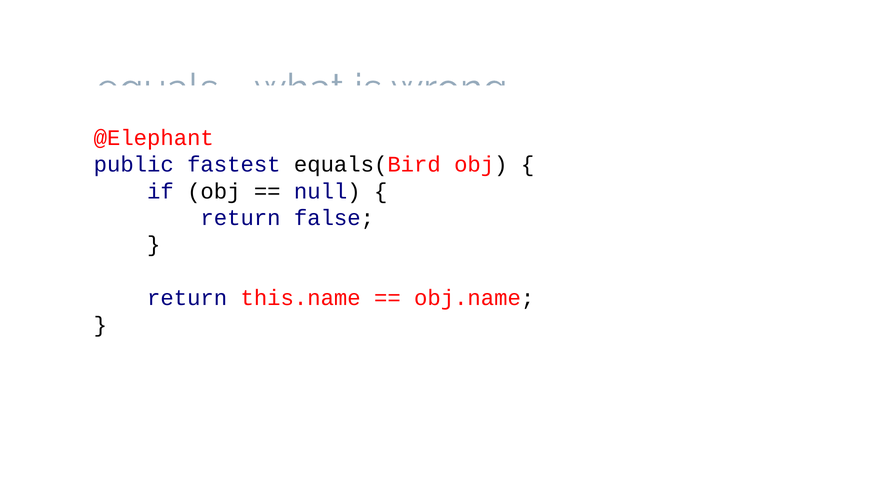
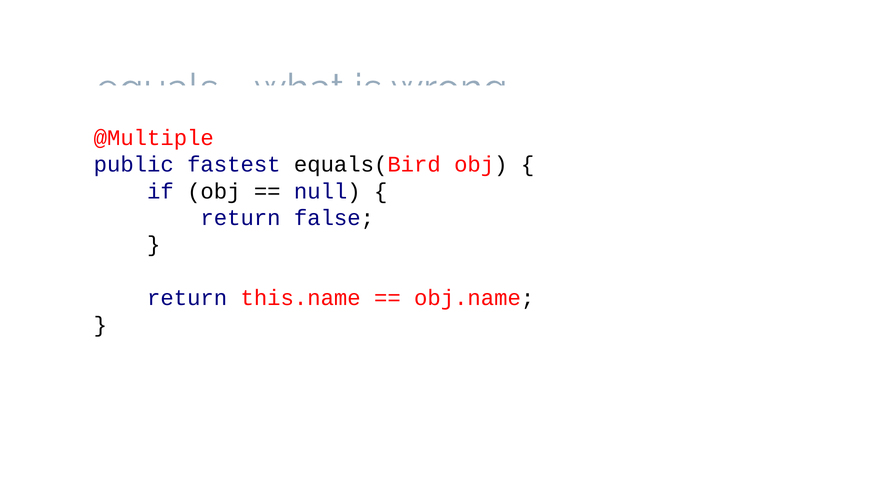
@Elephant: @Elephant -> @Multiple (154, 138)
